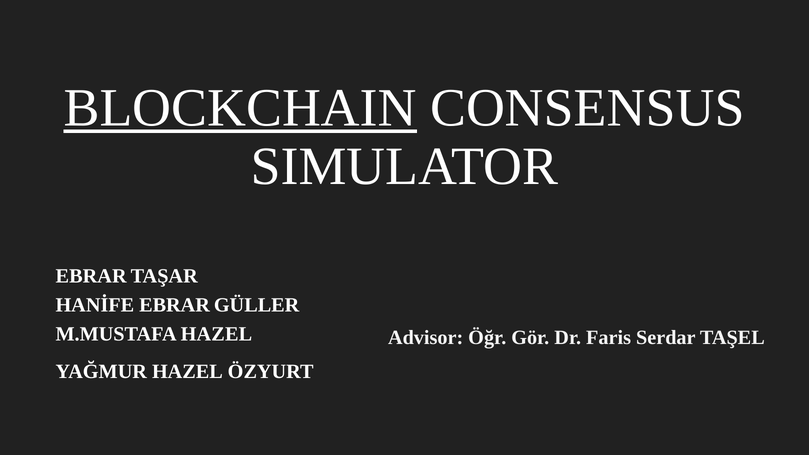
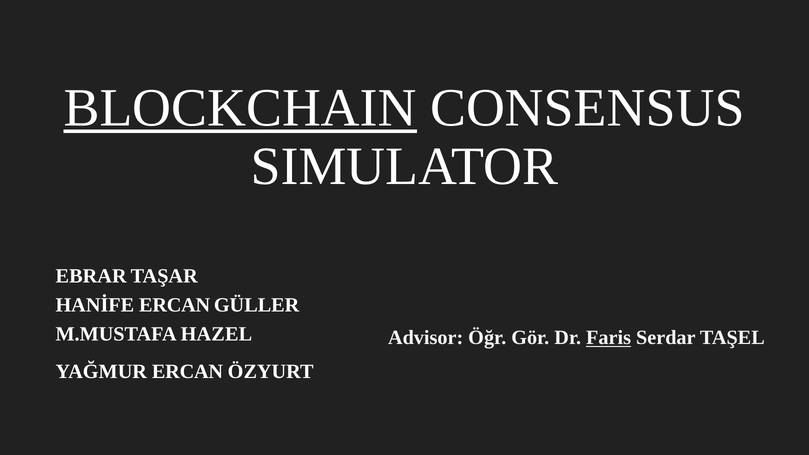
HANİFE EBRAR: EBRAR -> ERCAN (175, 305)
Faris underline: none -> present (609, 338)
YAĞMUR HAZEL: HAZEL -> ERCAN (187, 372)
